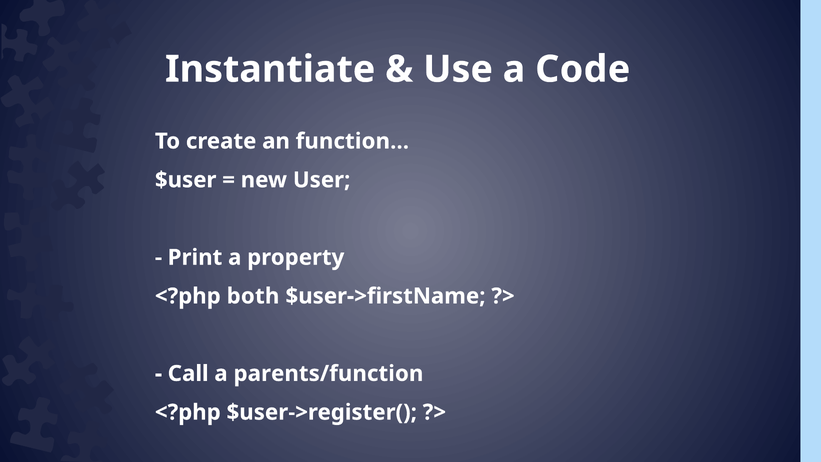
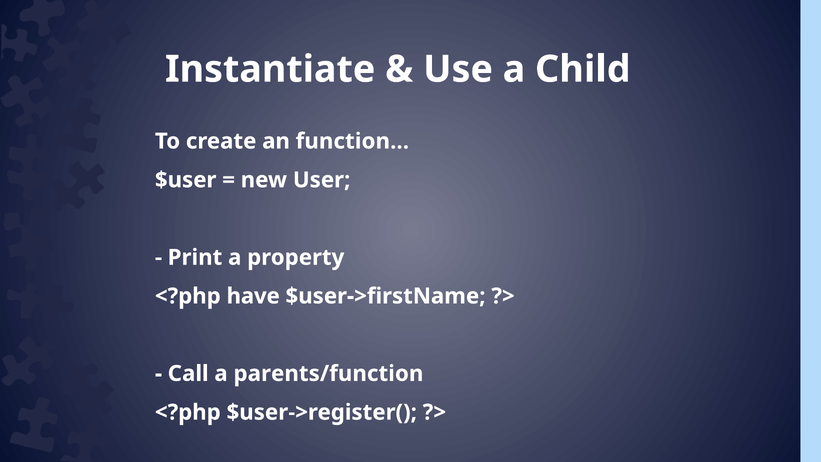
Code: Code -> Child (583, 69)
both: both -> have (253, 296)
